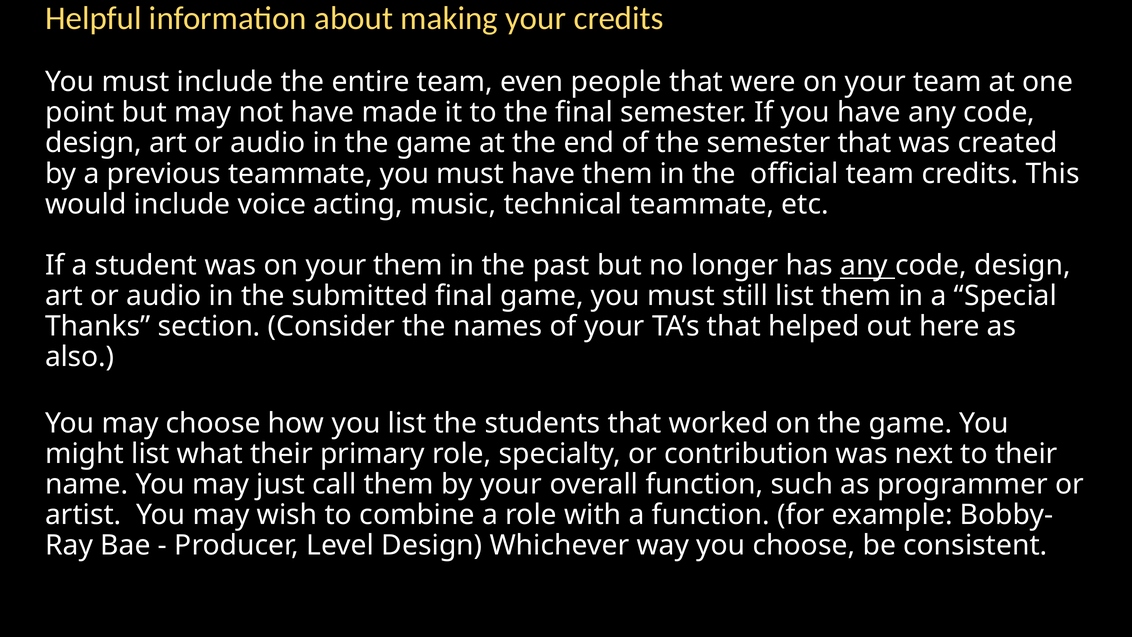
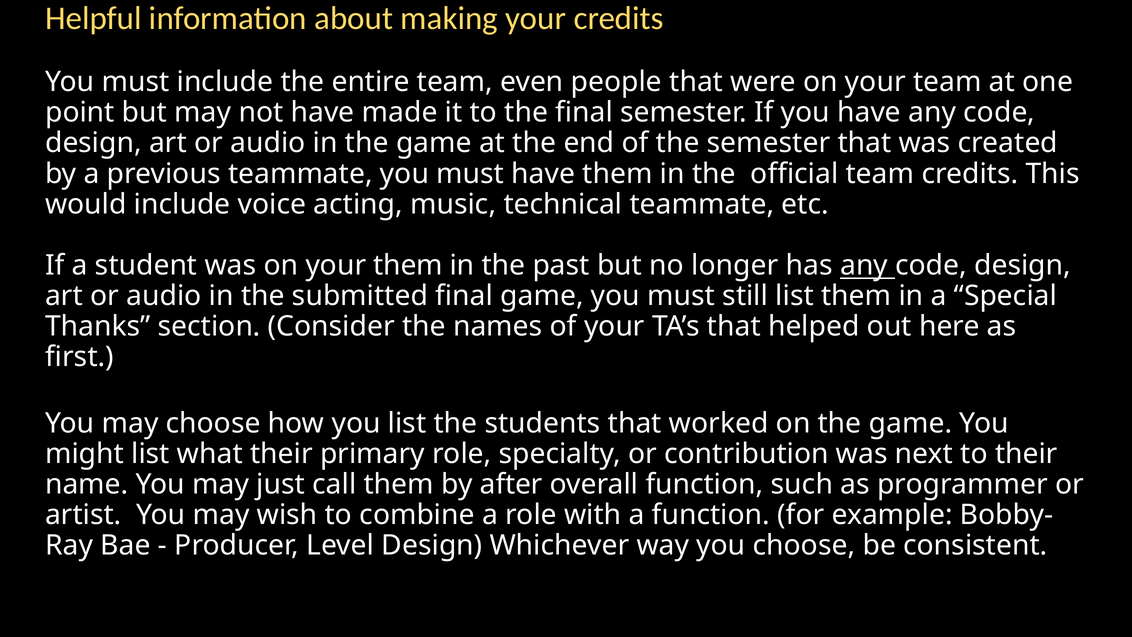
also: also -> first (79, 357)
by your: your -> after (511, 484)
